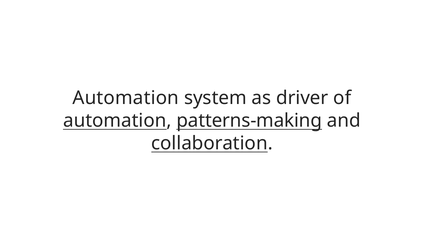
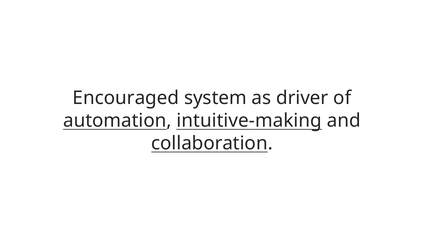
Automation: Automation -> Encouraged (126, 98)
patterns-making: patterns-making -> intuitive-making (249, 121)
